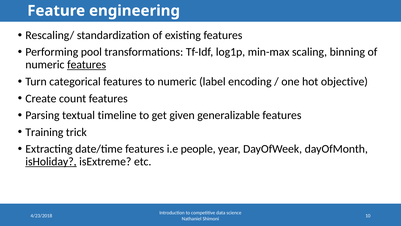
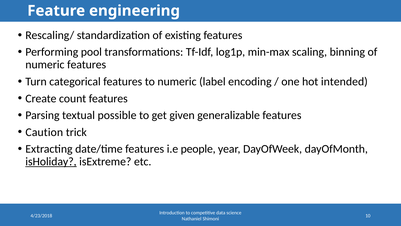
features underline: present -> none (87, 65)
objective: objective -> intended (344, 81)
timeline: timeline -> possible (117, 115)
Training: Training -> Caution (44, 132)
